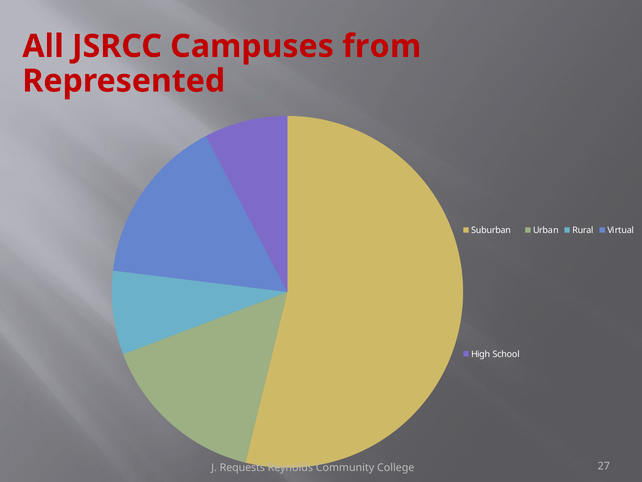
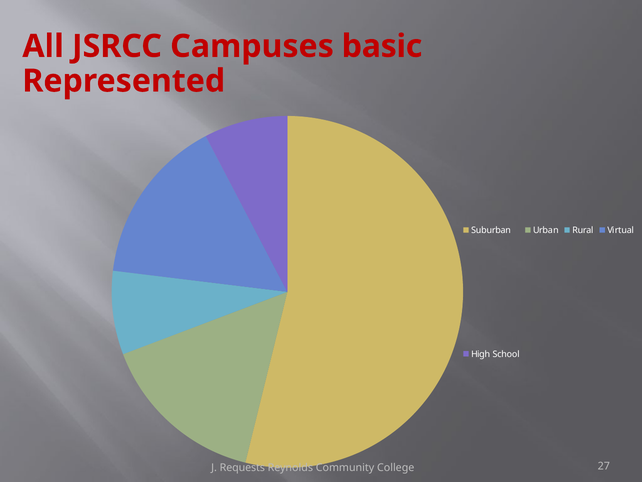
from: from -> basic (382, 46)
